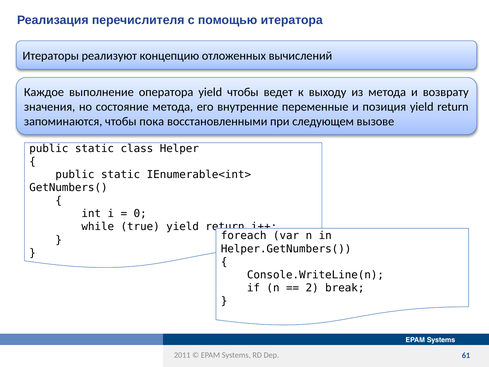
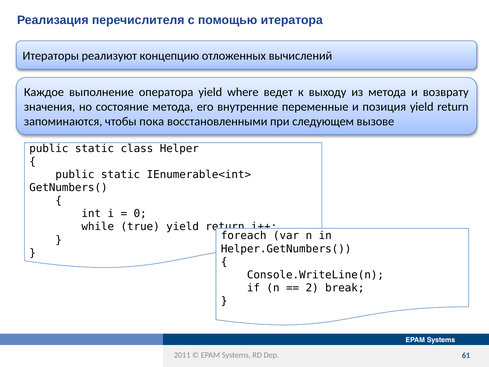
yield чтобы: чтобы -> where (243, 92)
